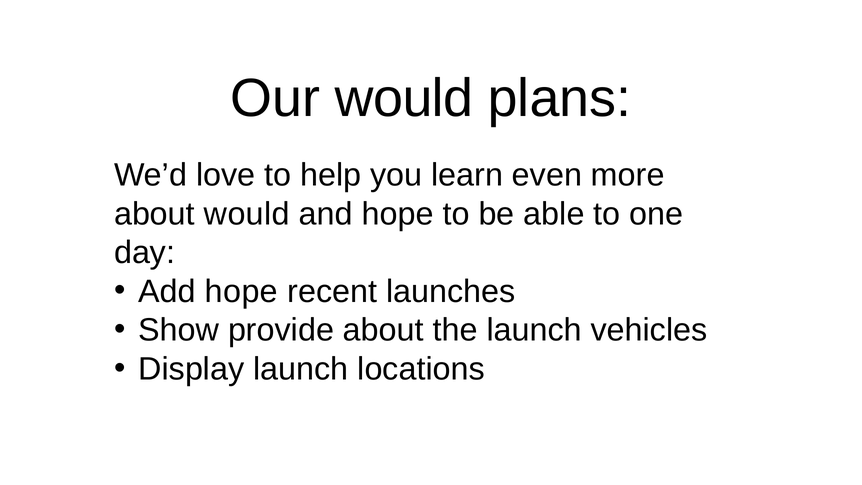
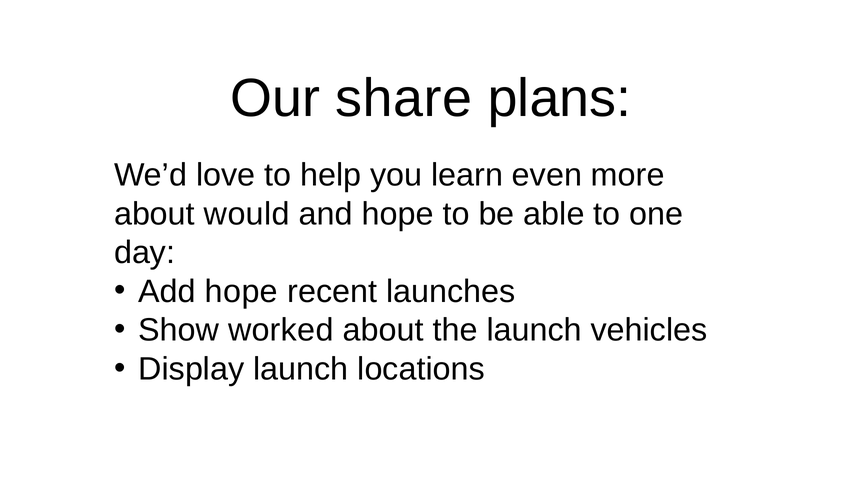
Our would: would -> share (404, 98)
provide: provide -> worked (281, 330)
